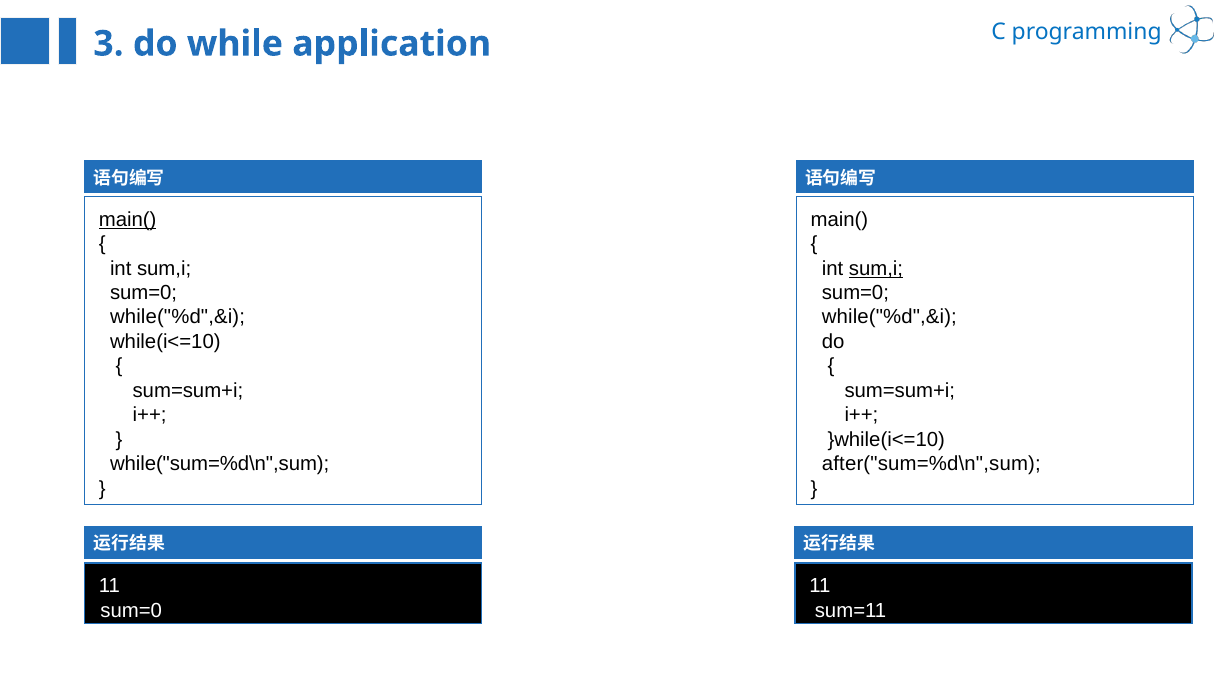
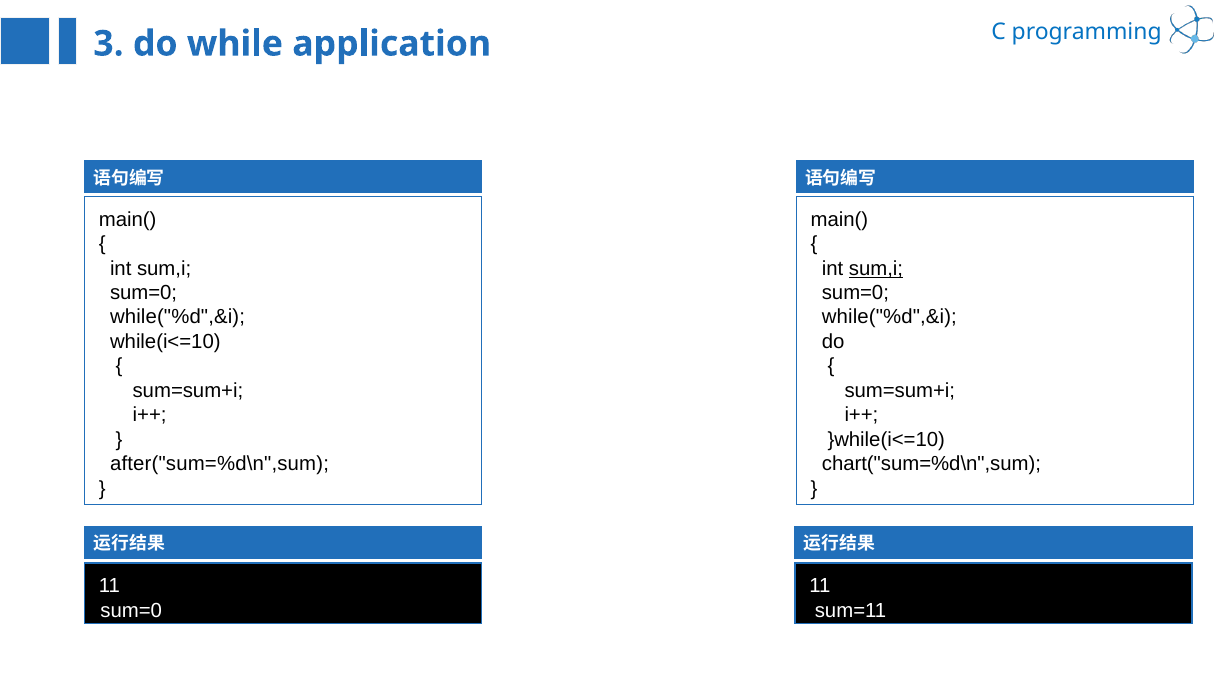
main( underline: present -> none (128, 219)
while("sum=%d\n",sum: while("sum=%d\n",sum -> after("sum=%d\n",sum (220, 464)
after("sum=%d\n",sum: after("sum=%d\n",sum -> chart("sum=%d\n",sum (931, 464)
